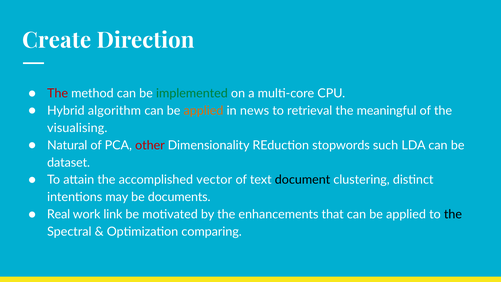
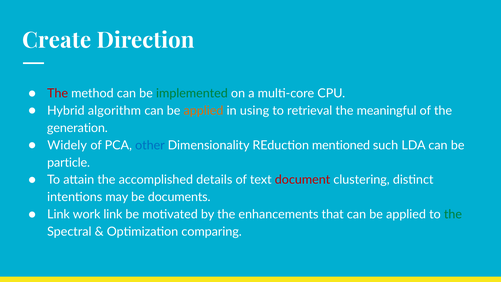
news: news -> using (255, 111)
visualising: visualising -> generation (77, 128)
Natural: Natural -> Widely (67, 145)
other colour: red -> blue (150, 145)
stopwords: stopwords -> mentioned (341, 145)
dataset: dataset -> particle (69, 162)
vector: vector -> details (214, 180)
document colour: black -> red (303, 180)
Real: Real -> Link (58, 214)
the colour: black -> green (453, 214)
